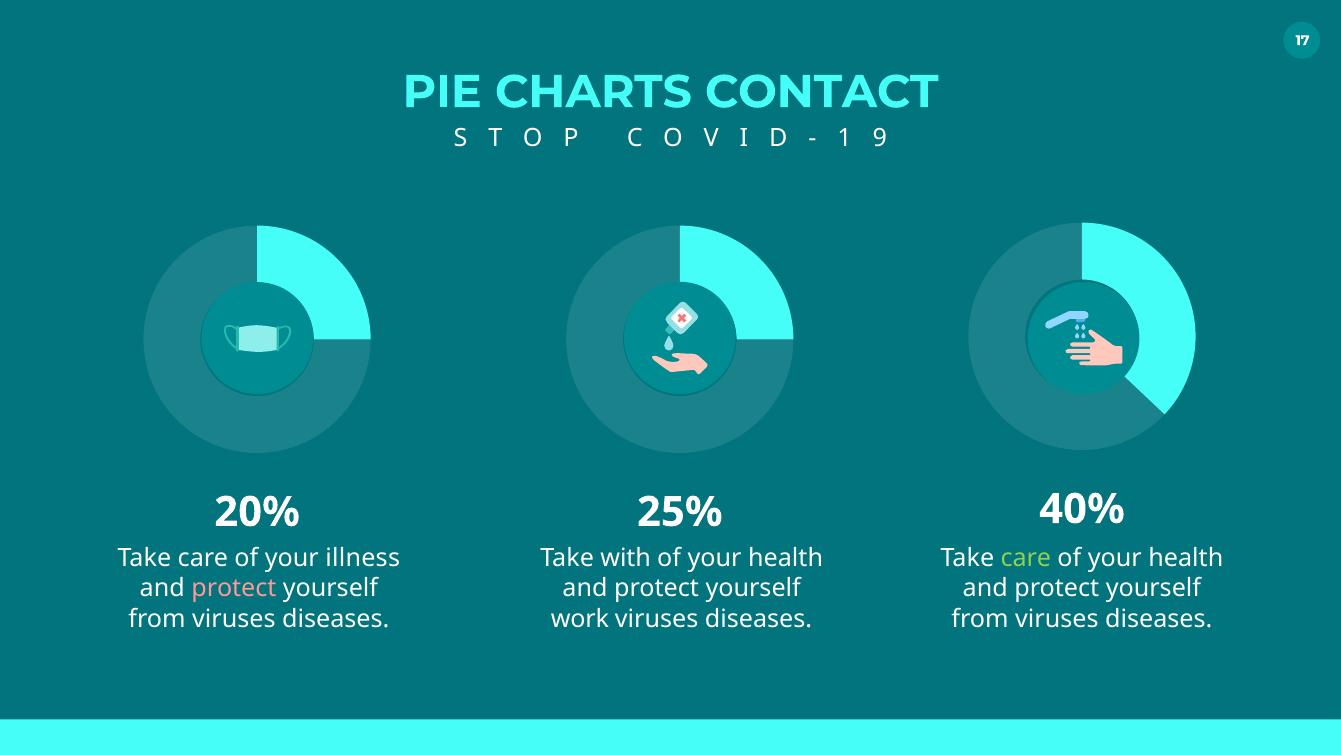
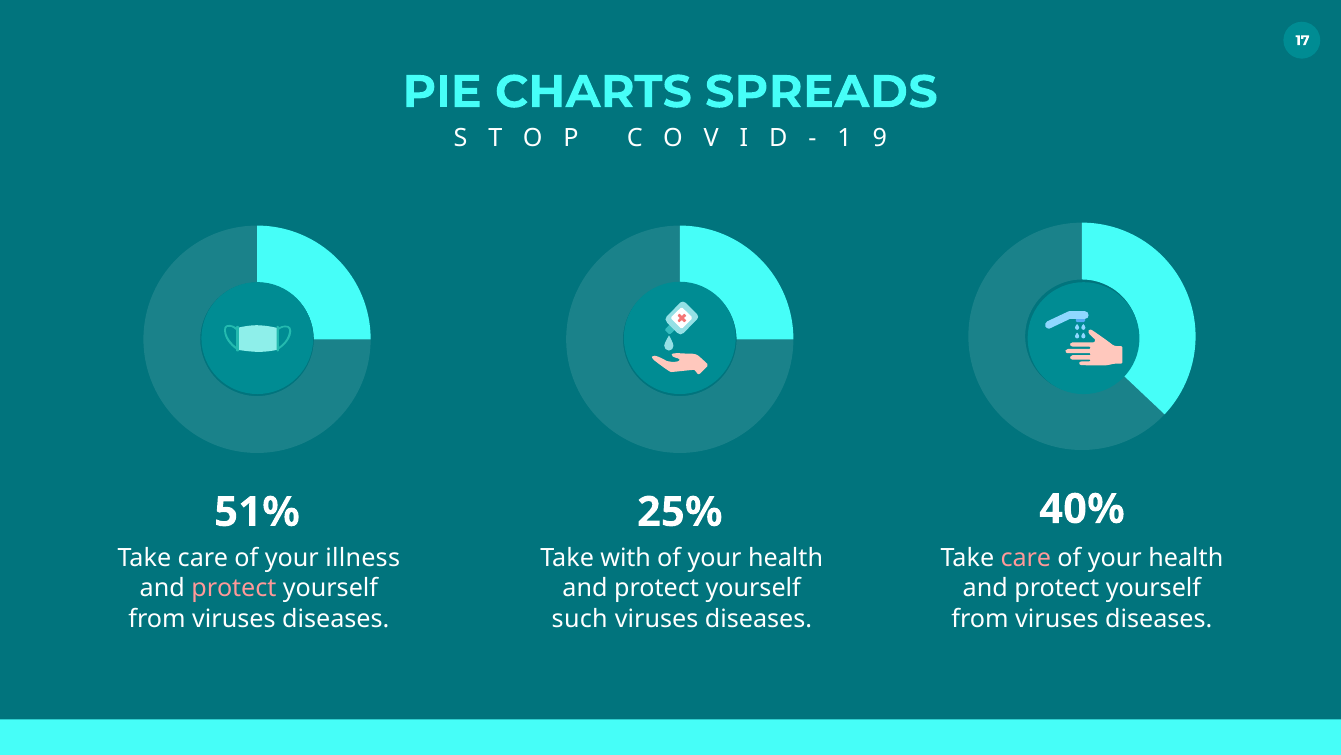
CONTACT: CONTACT -> SPREADS (821, 92)
20%: 20% -> 51% (257, 512)
care colour: light green -> pink (1026, 558)
work: work -> such (580, 618)
